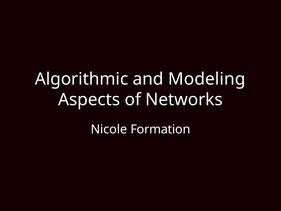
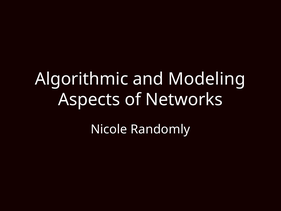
Formation: Formation -> Randomly (160, 129)
